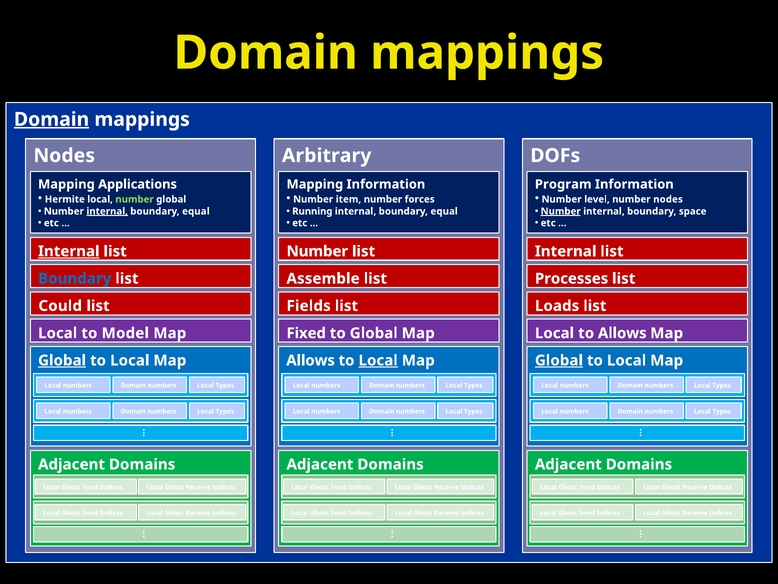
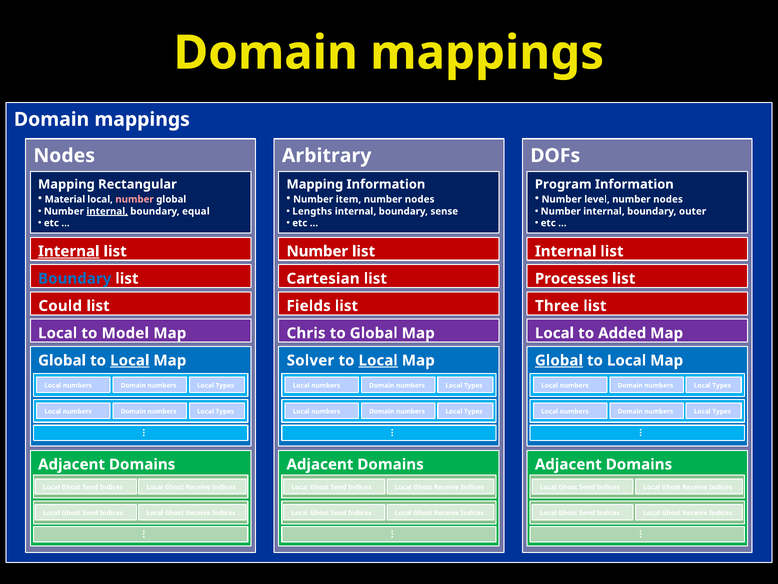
Domain underline: present -> none (52, 119)
Applications: Applications -> Rectangular (138, 184)
Hermite: Hermite -> Material (65, 199)
number colour: light green -> pink (135, 199)
forces: forces -> nodes (420, 199)
Running: Running -> Lengths (312, 211)
equal: equal -> sense (444, 211)
Number underline: present -> none (561, 211)
space: space -> outer (693, 211)
Assemble: Assemble -> Cartesian (323, 278)
Loads: Loads -> Three (557, 306)
Fixed: Fixed -> Chris (306, 333)
to Allows: Allows -> Added (622, 333)
Global underline: present -> none (62, 360)
Local underline: none -> present (130, 360)
Allows: Allows -> Solver (310, 360)
